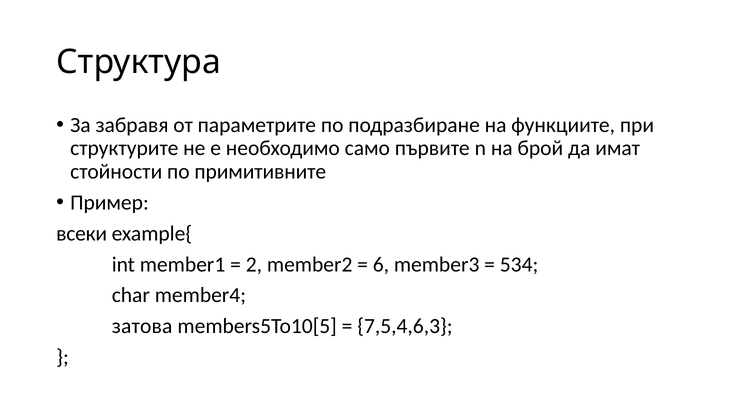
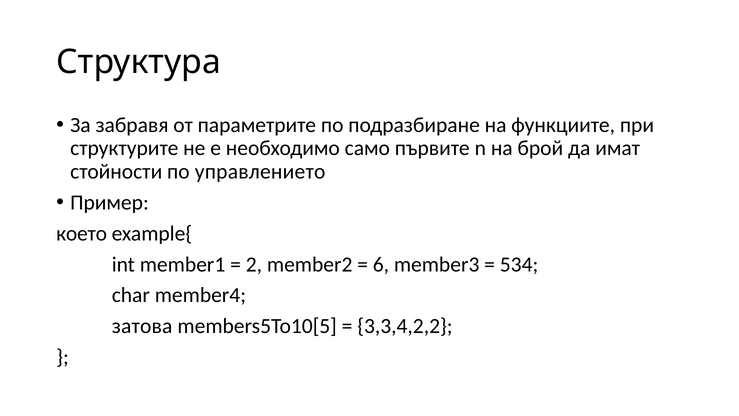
примитивните: примитивните -> управлението (260, 171)
всеки: всеки -> което (82, 233)
7,5,4,6,3: 7,5,4,6,3 -> 3,3,4,2,2 (405, 326)
